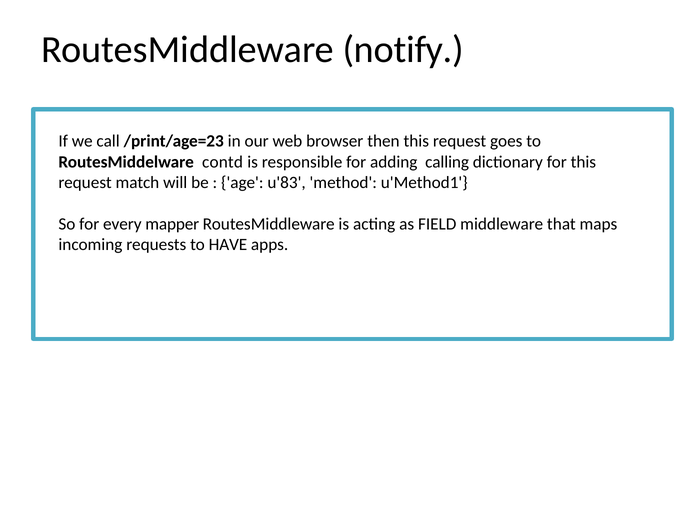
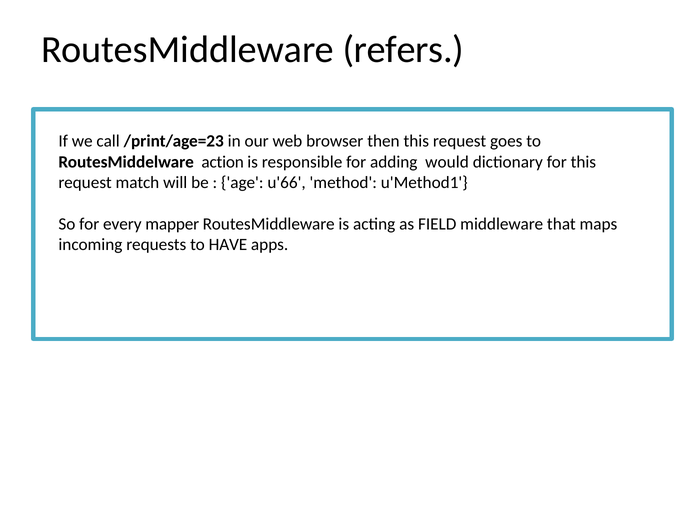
notify: notify -> refers (403, 50)
contd: contd -> action (223, 162)
calling: calling -> would (447, 162)
u'83: u'83 -> u'66 (287, 183)
